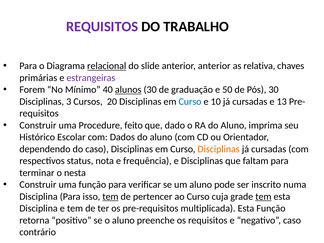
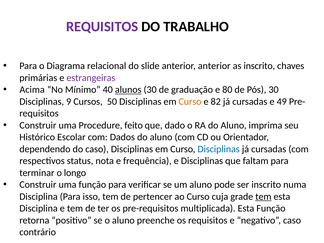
relacional underline: present -> none (107, 66)
as relativa: relativa -> inscrito (259, 66)
Forem: Forem -> Acima (32, 90)
50: 50 -> 80 (227, 90)
3: 3 -> 9 (69, 102)
20: 20 -> 50 (112, 102)
Curso colour: blue -> orange (190, 102)
10: 10 -> 82 (216, 102)
13: 13 -> 49 (282, 102)
Disciplinas colour: orange -> blue (219, 149)
nesta: nesta -> longo (75, 173)
tem underline: present -> none (110, 197)
